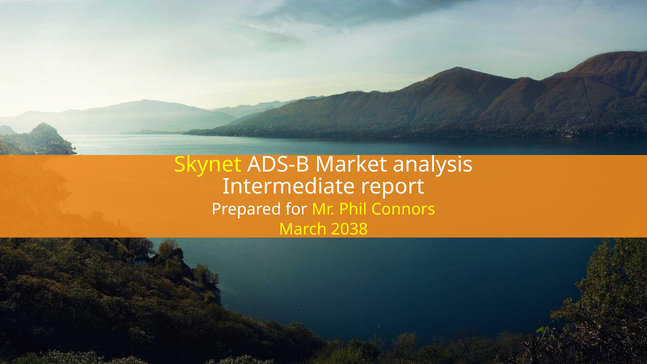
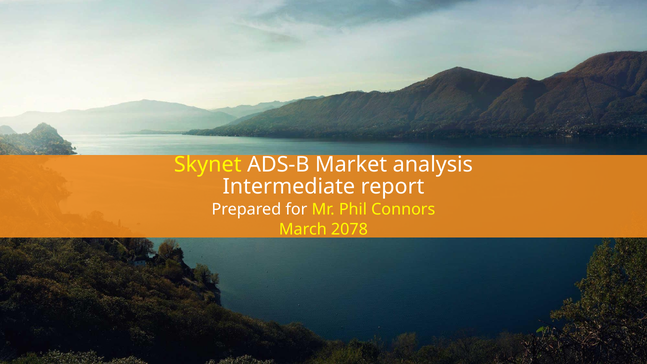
2038: 2038 -> 2078 (349, 230)
